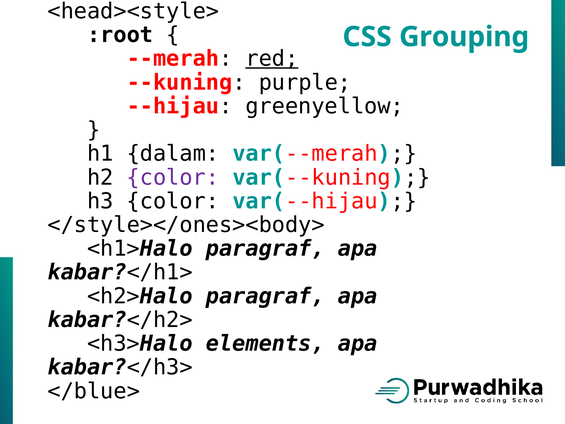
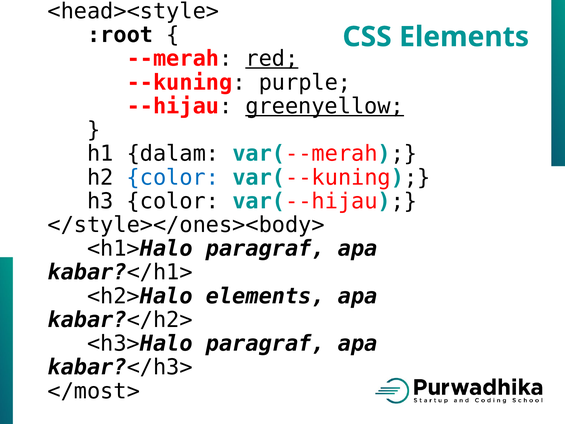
CSS Grouping: Grouping -> Elements (464, 37)
greenyellow underline: none -> present (325, 106)
color colour: purple -> blue (173, 177)
<h2>Halo paragraf: paragraf -> elements (265, 296)
<h3>Halo elements: elements -> paragraf (265, 343)
</blue>: </blue> -> </most> (94, 391)
